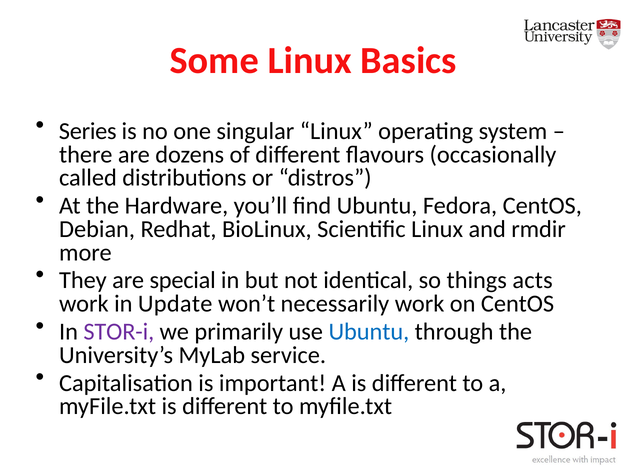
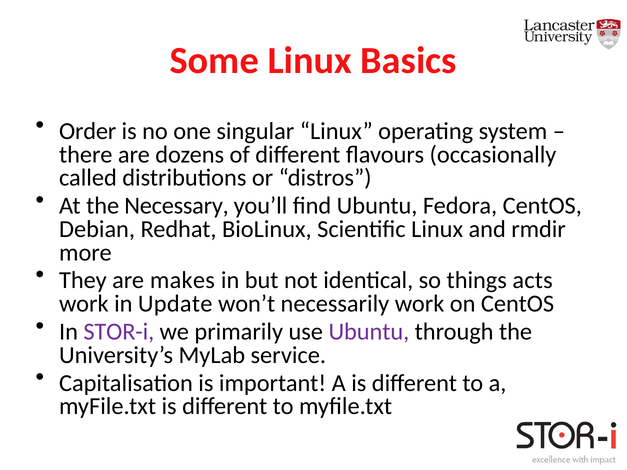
Series: Series -> Order (88, 131)
Hardware: Hardware -> Necessary (177, 206)
special: special -> makes (182, 281)
Ubuntu colour: blue -> purple (369, 332)
